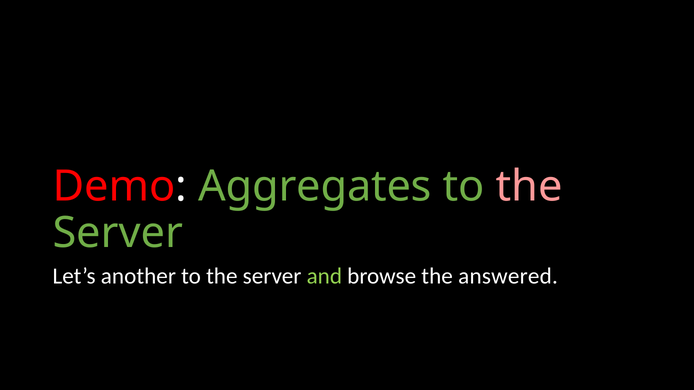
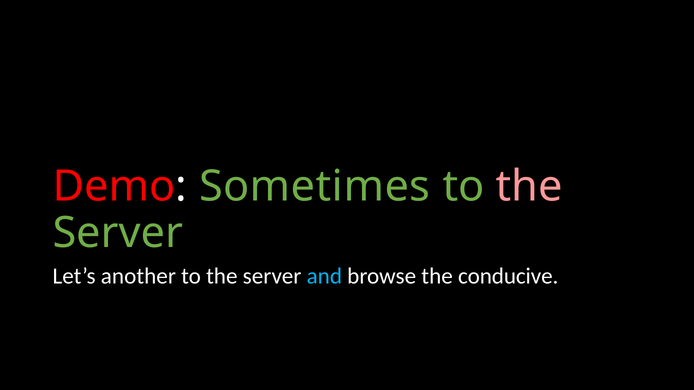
Aggregates: Aggregates -> Sometimes (315, 187)
and colour: light green -> light blue (324, 276)
answered: answered -> conducive (508, 276)
